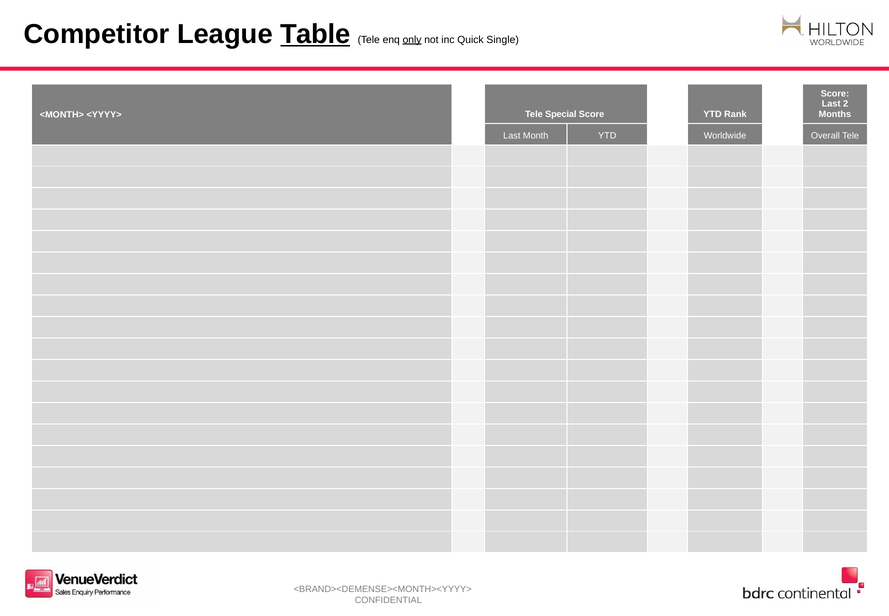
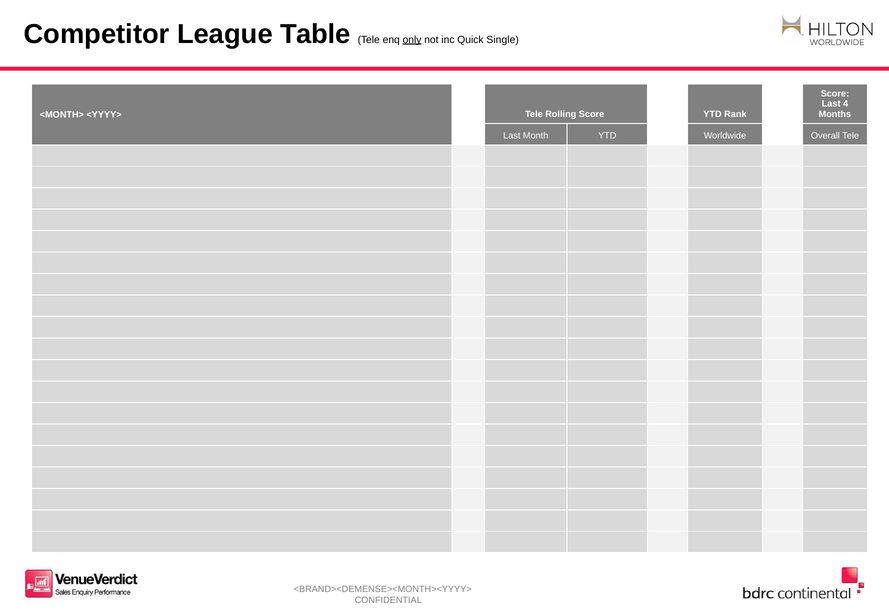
Table underline: present -> none (315, 34)
2: 2 -> 4 (846, 104)
Special: Special -> Rolling (561, 114)
